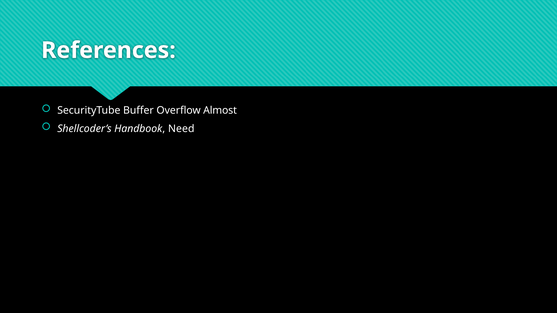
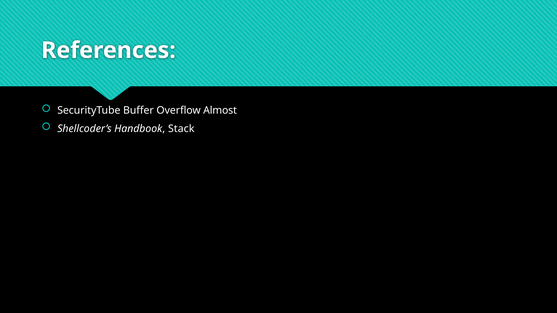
Need: Need -> Stack (181, 129)
